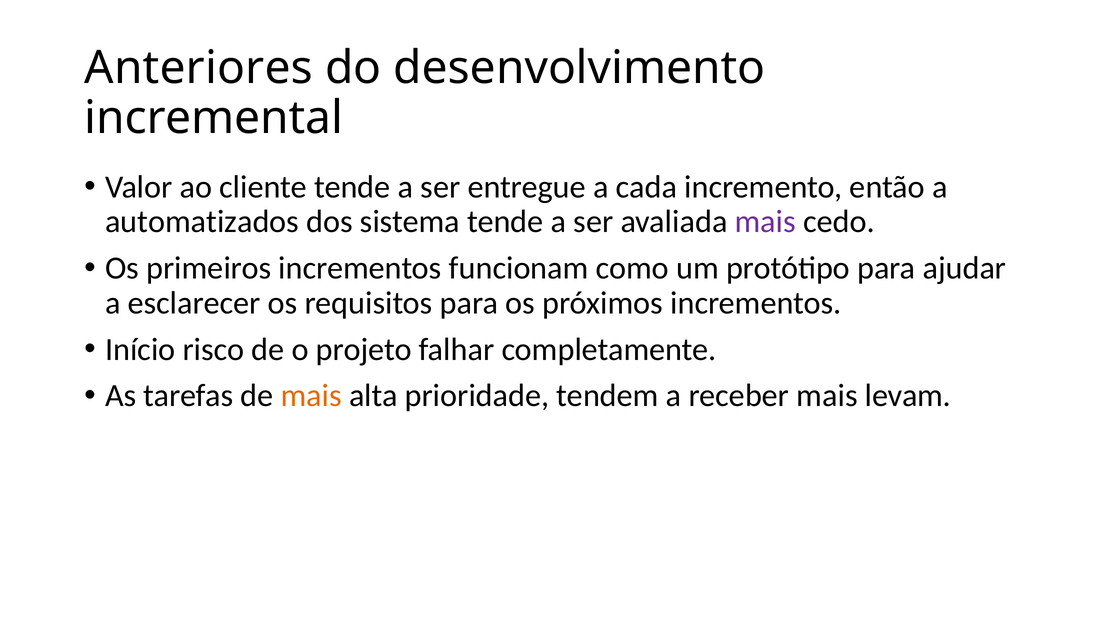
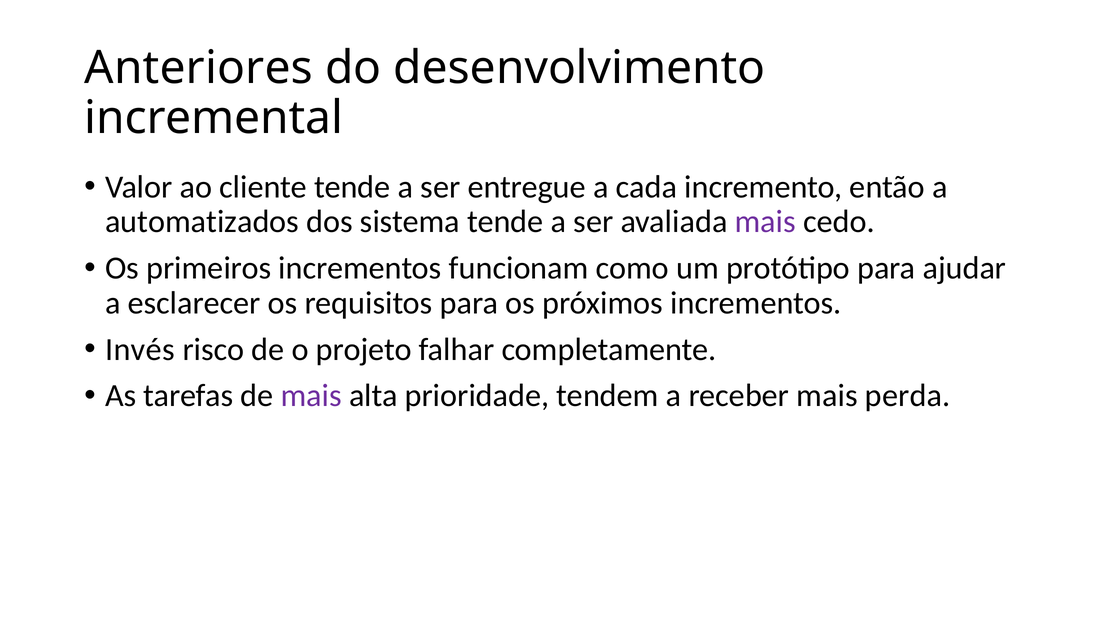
Início: Início -> Invés (140, 349)
mais colour: orange -> purple (311, 396)
levam: levam -> perda (908, 396)
